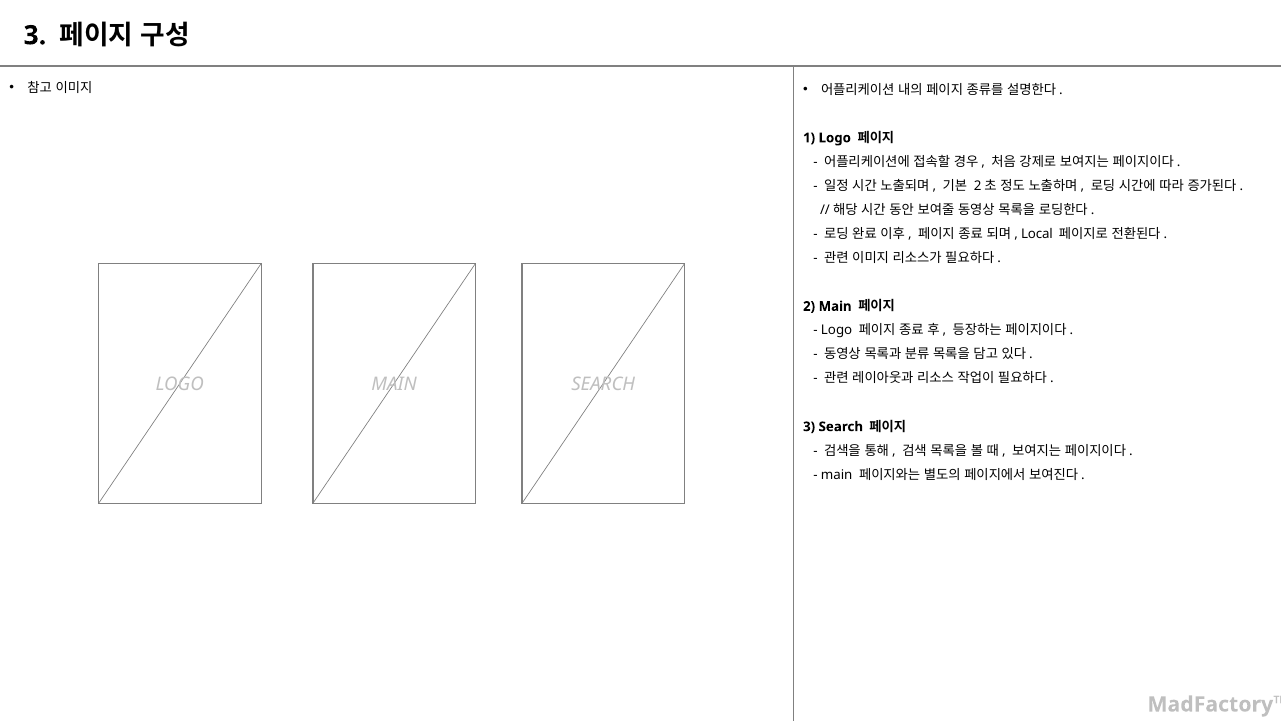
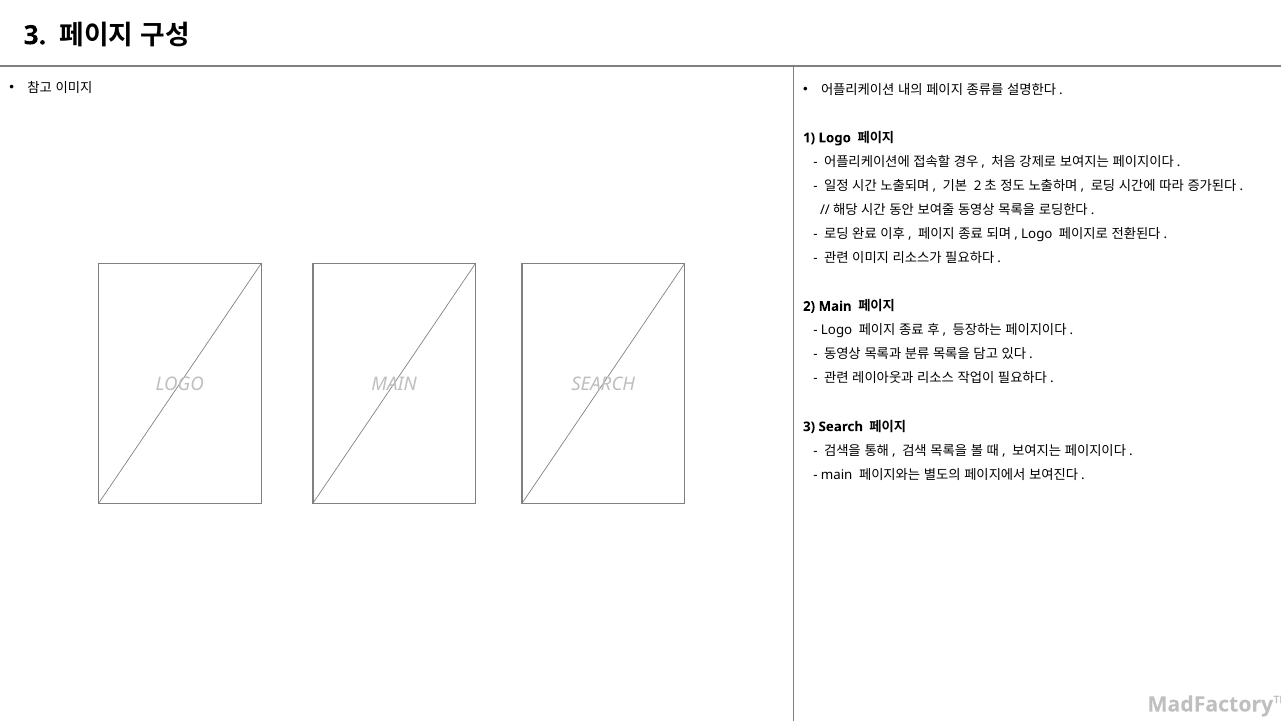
Local: Local -> Logo (1037, 234)
